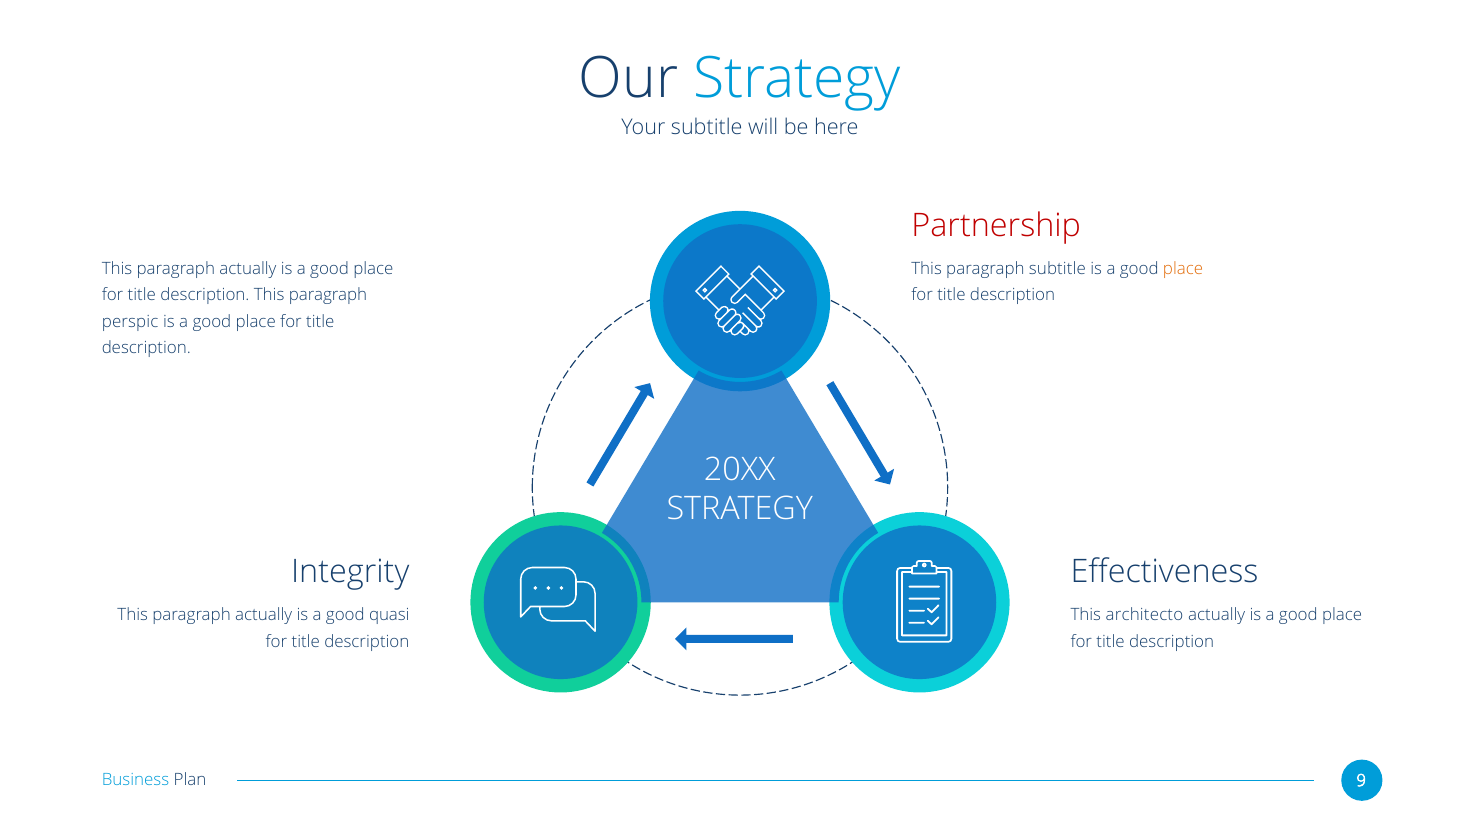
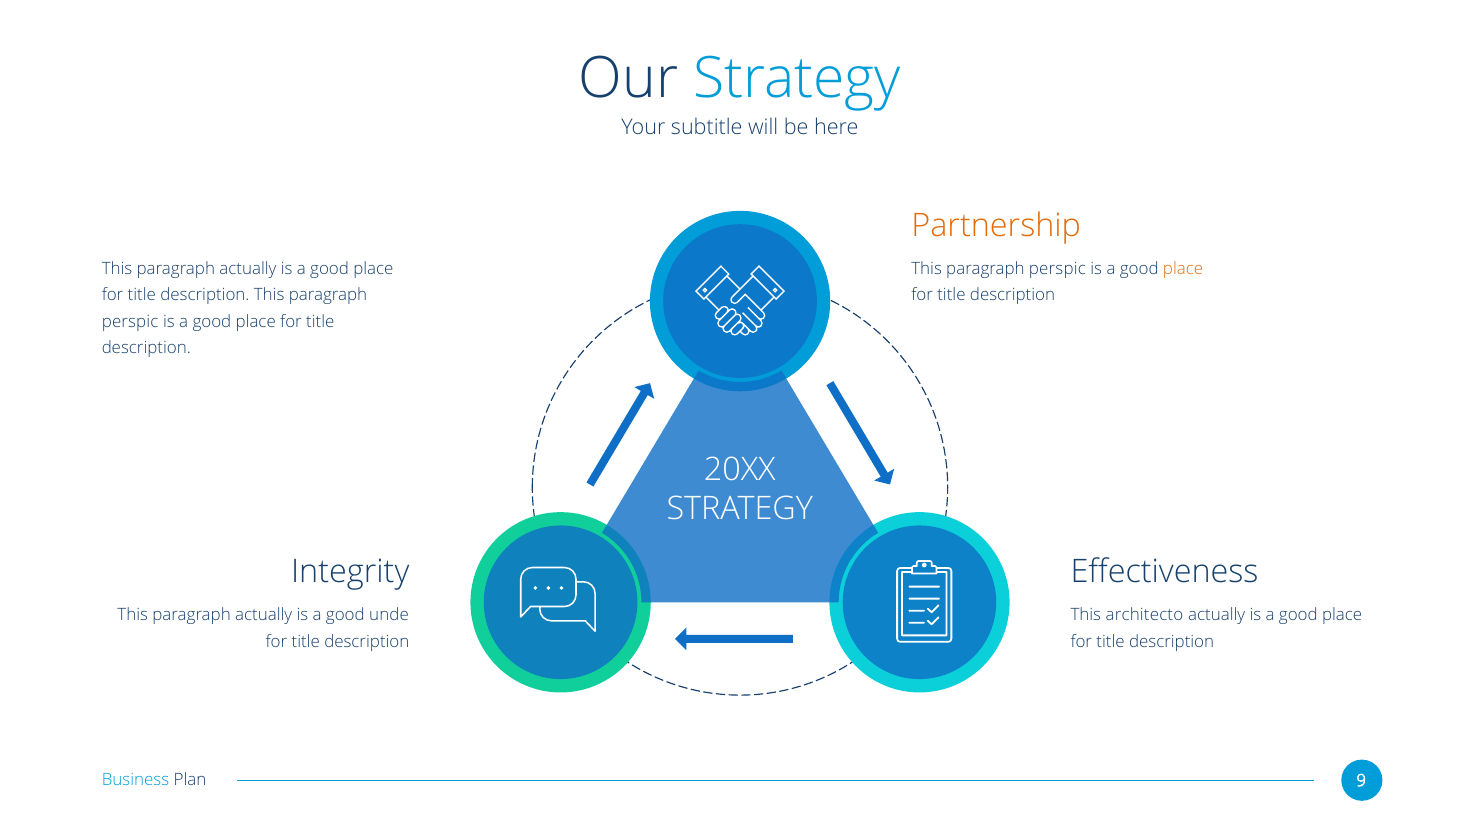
Partnership colour: red -> orange (996, 225)
subtitle: subtitle -> perspic (1057, 268)
quasi: quasi -> unde (389, 615)
